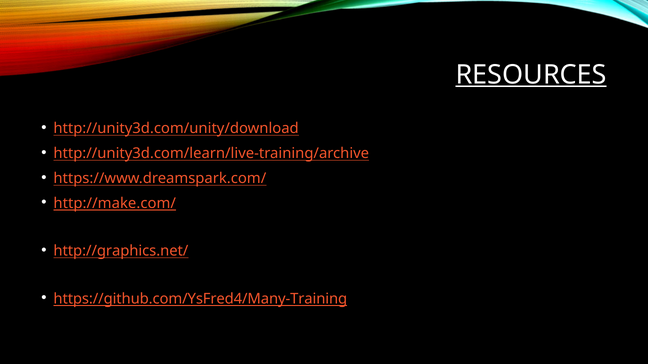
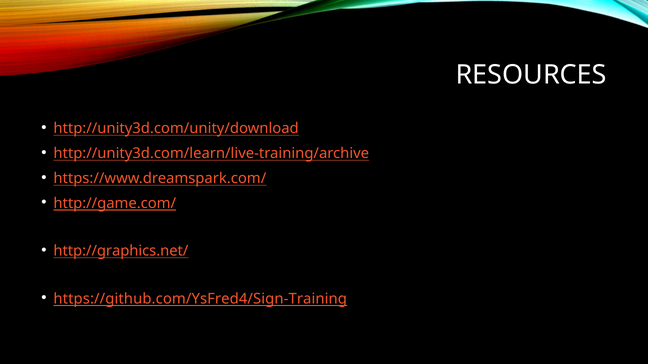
RESOURCES underline: present -> none (531, 75)
http://make.com/: http://make.com/ -> http://game.com/ (115, 204)
https://github.com/YsFred4/Many-Training: https://github.com/YsFred4/Many-Training -> https://github.com/YsFred4/Sign-Training (200, 299)
